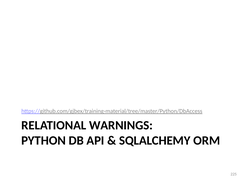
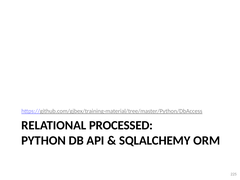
WARNINGS: WARNINGS -> PROCESSED (121, 125)
